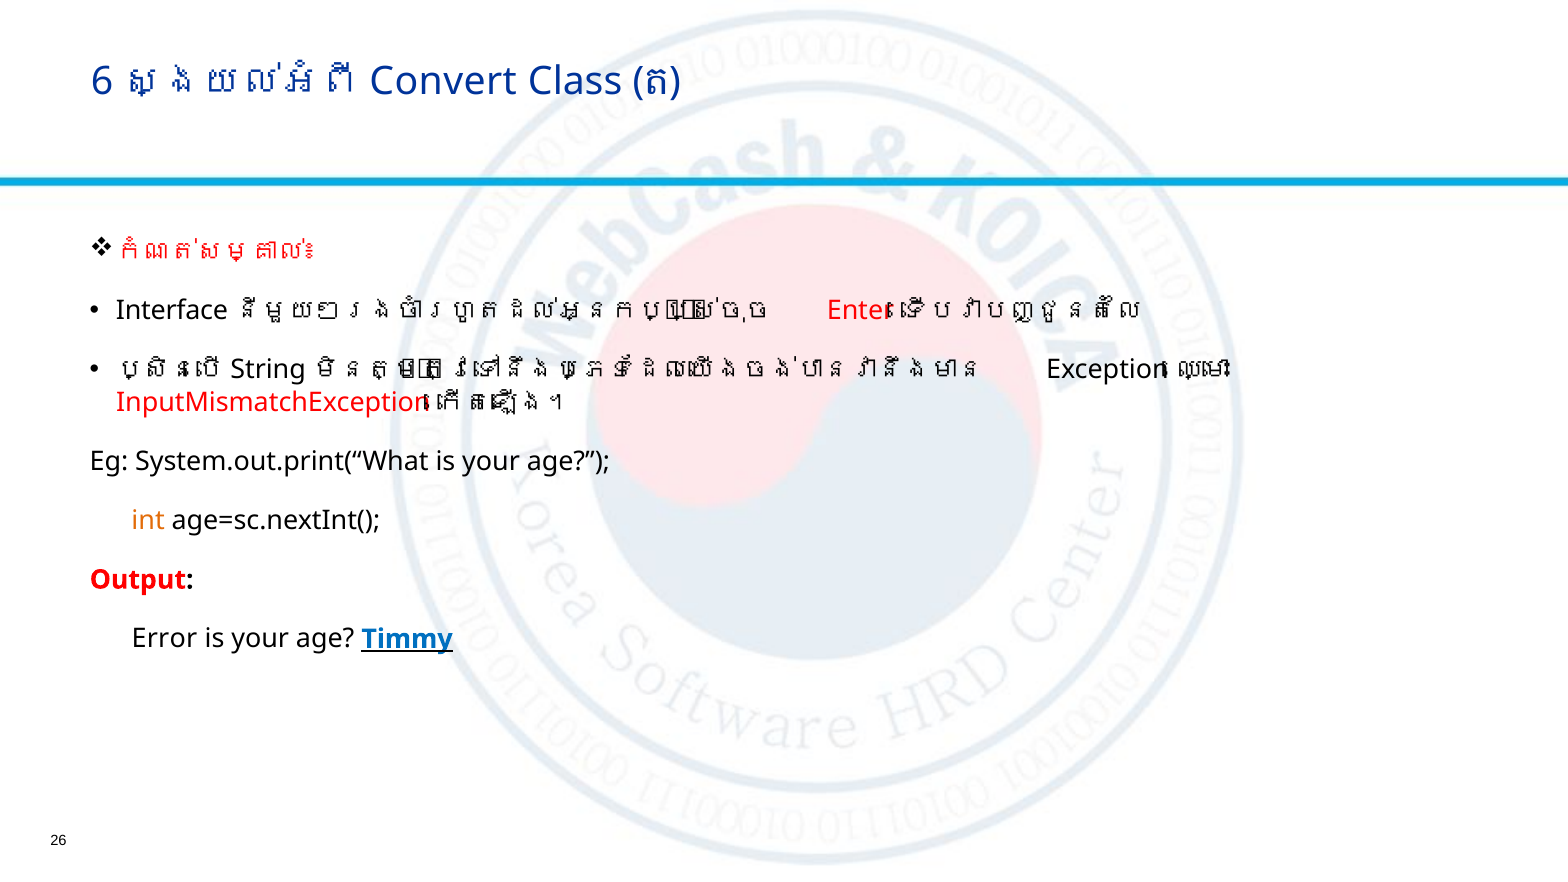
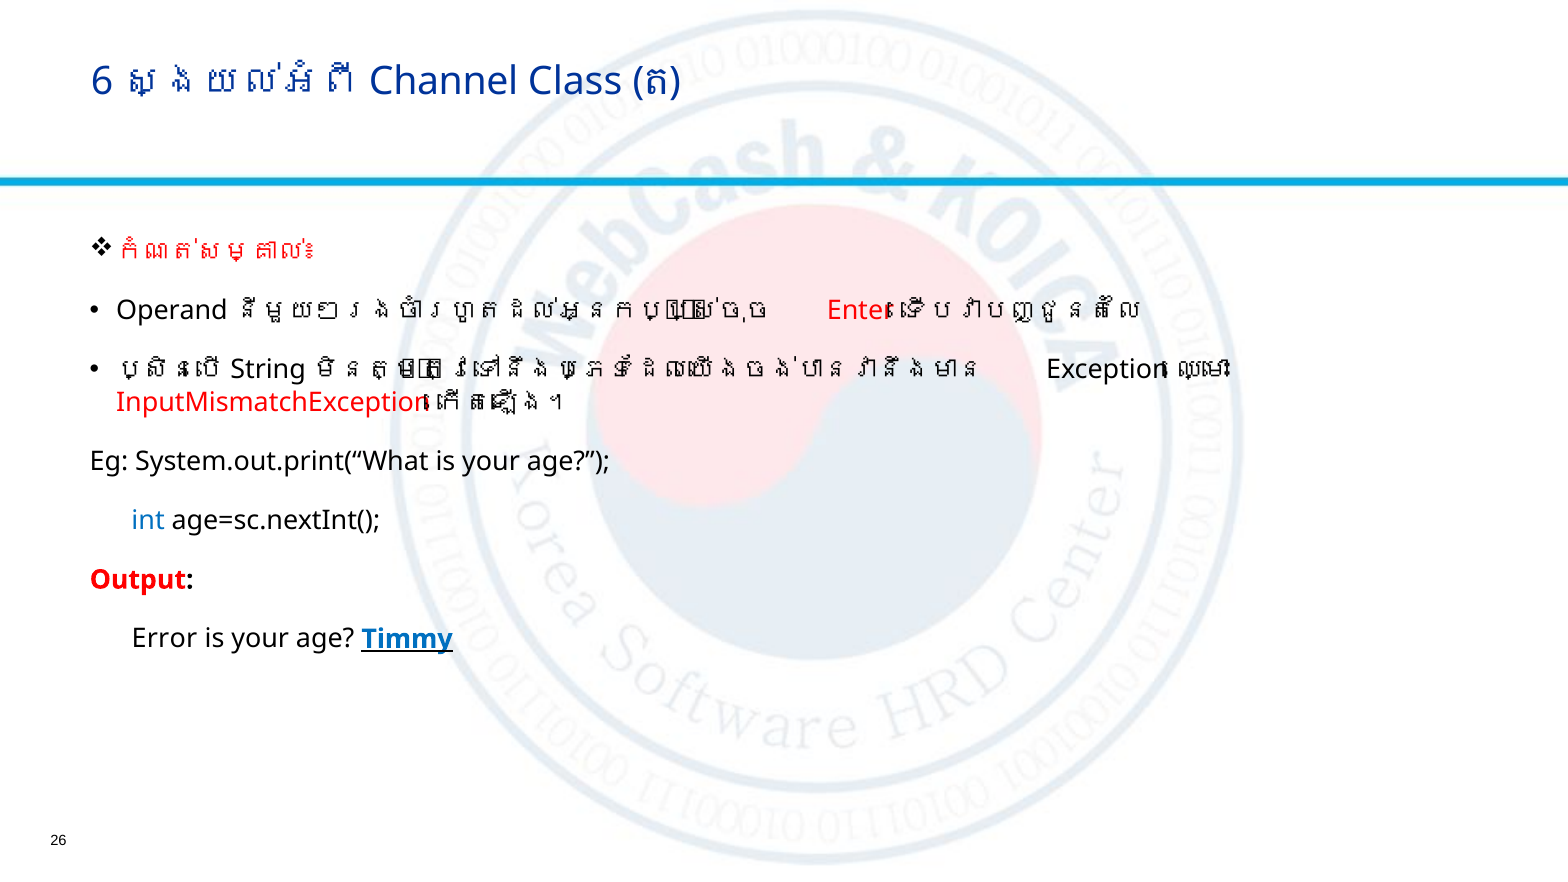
Convert: Convert -> Channel (444, 81)
Interface: Interface -> Operand (172, 311)
int colour: orange -> blue (148, 521)
